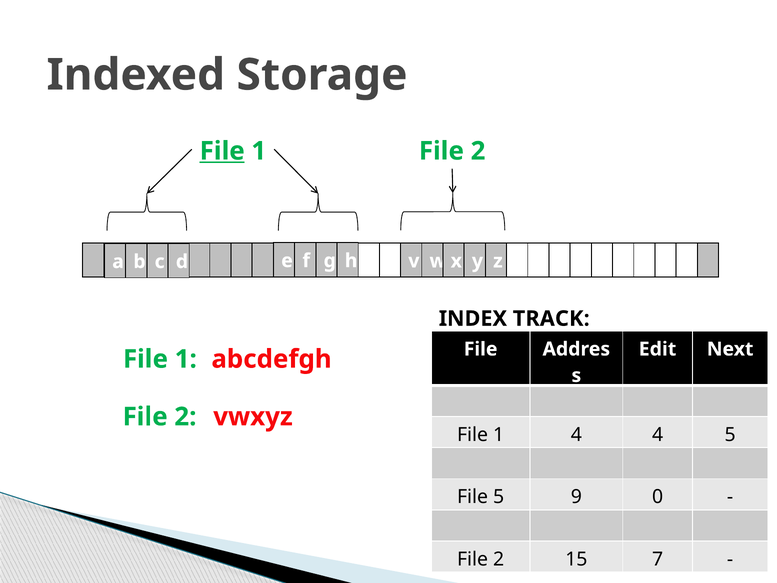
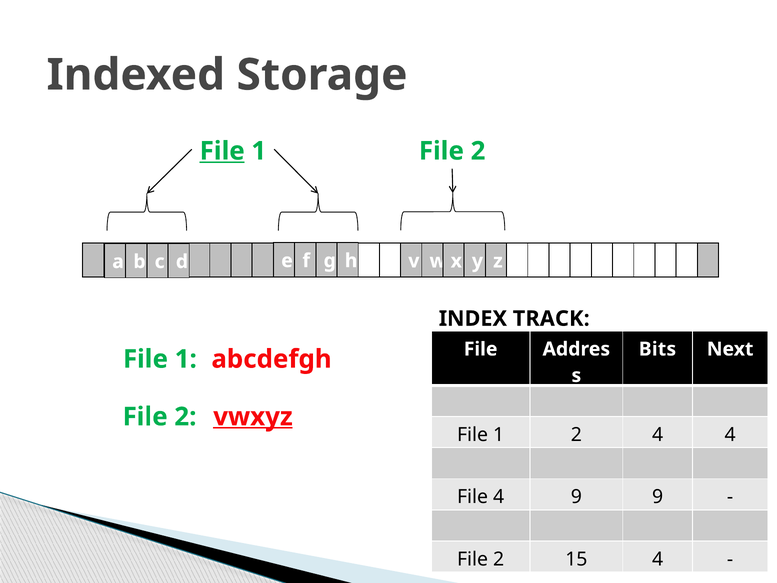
Edit: Edit -> Bits (657, 349)
vwxyz underline: none -> present (253, 417)
1 4: 4 -> 2 (576, 435)
4 5: 5 -> 4 (730, 435)
File 5: 5 -> 4 (499, 497)
9 0: 0 -> 9 (658, 497)
15 7: 7 -> 4 (658, 559)
